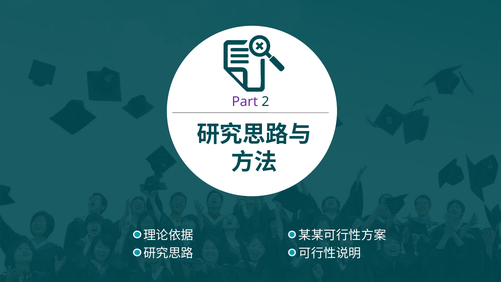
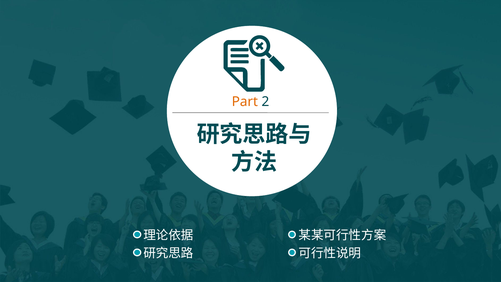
Part colour: purple -> orange (245, 102)
